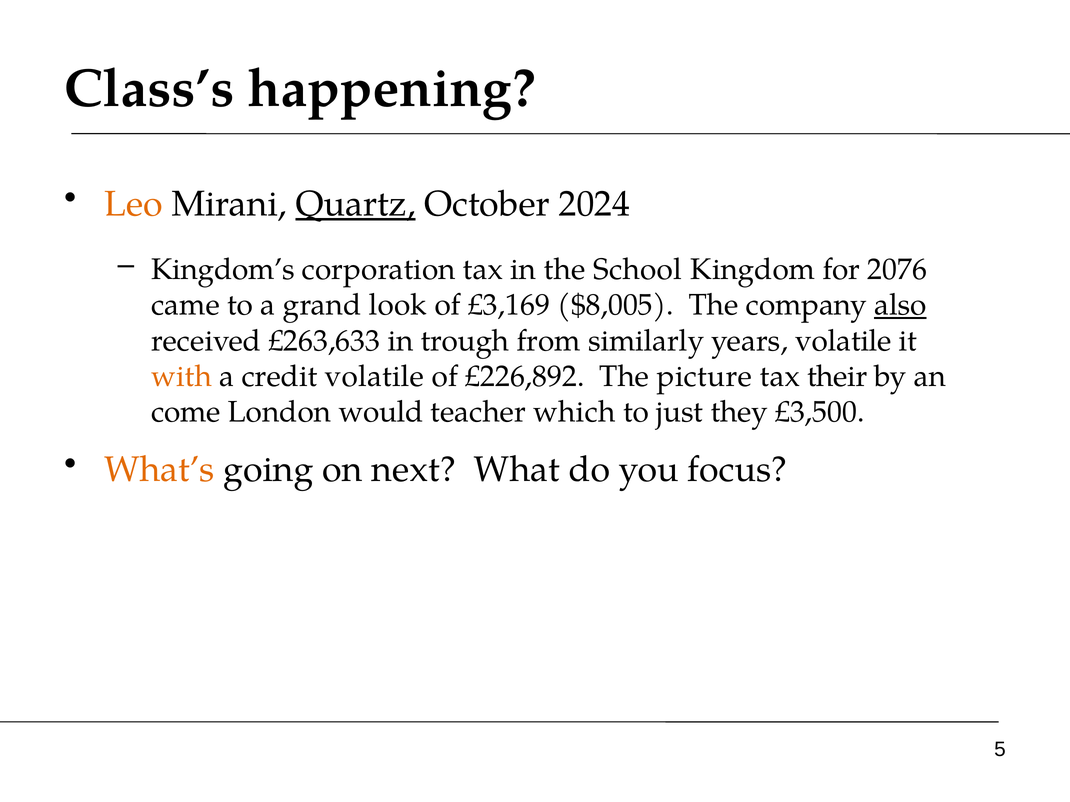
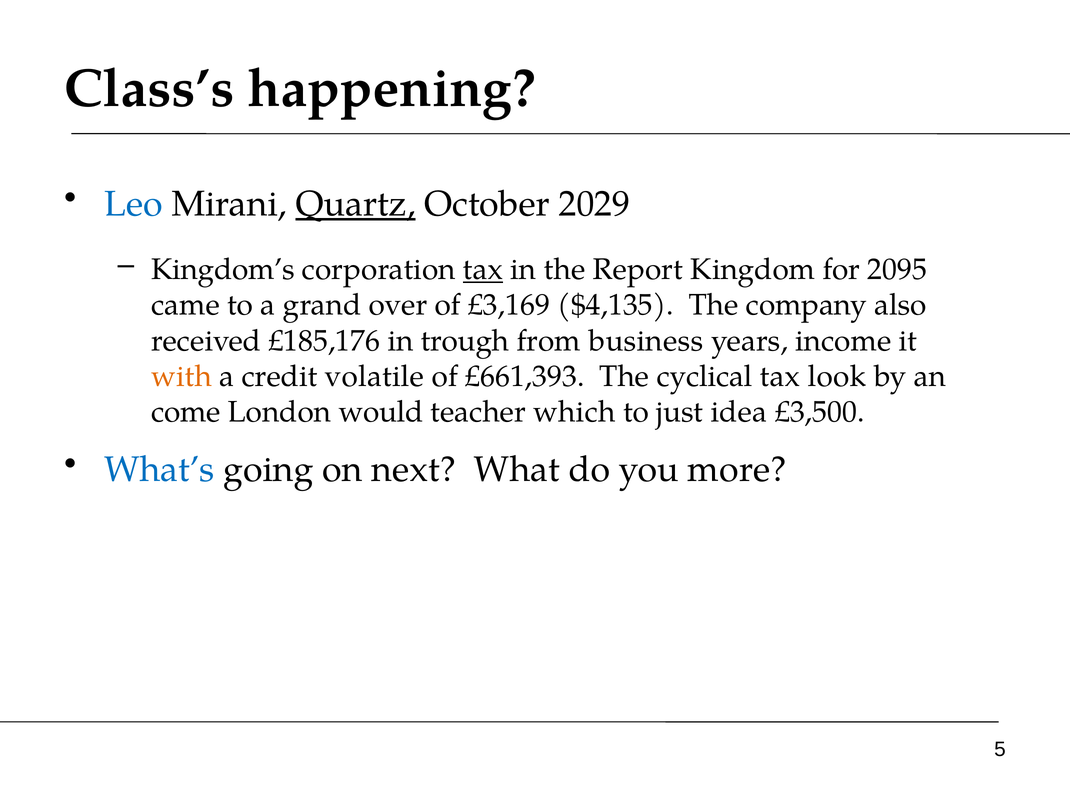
Leo colour: orange -> blue (134, 204)
2024: 2024 -> 2029 (594, 204)
tax underline: none -> present (483, 270)
School: School -> Report (638, 270)
2076: 2076 -> 2095 (897, 270)
look: look -> over (398, 305)
$8,005: $8,005 -> $4,135 (616, 305)
also underline: present -> none (900, 305)
£263,633: £263,633 -> £185,176 (324, 341)
similarly: similarly -> business (646, 341)
years volatile: volatile -> income (843, 341)
£226,892: £226,892 -> £661,393 (525, 377)
picture: picture -> cyclical (705, 377)
their: their -> look (837, 377)
they: they -> idea (739, 412)
What’s colour: orange -> blue (159, 470)
focus: focus -> more (737, 470)
